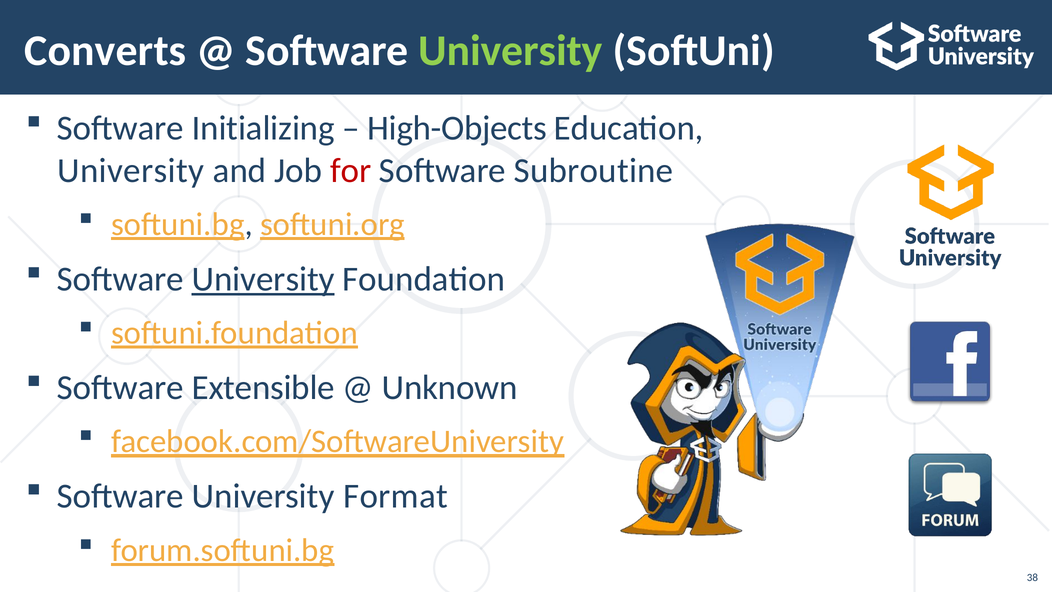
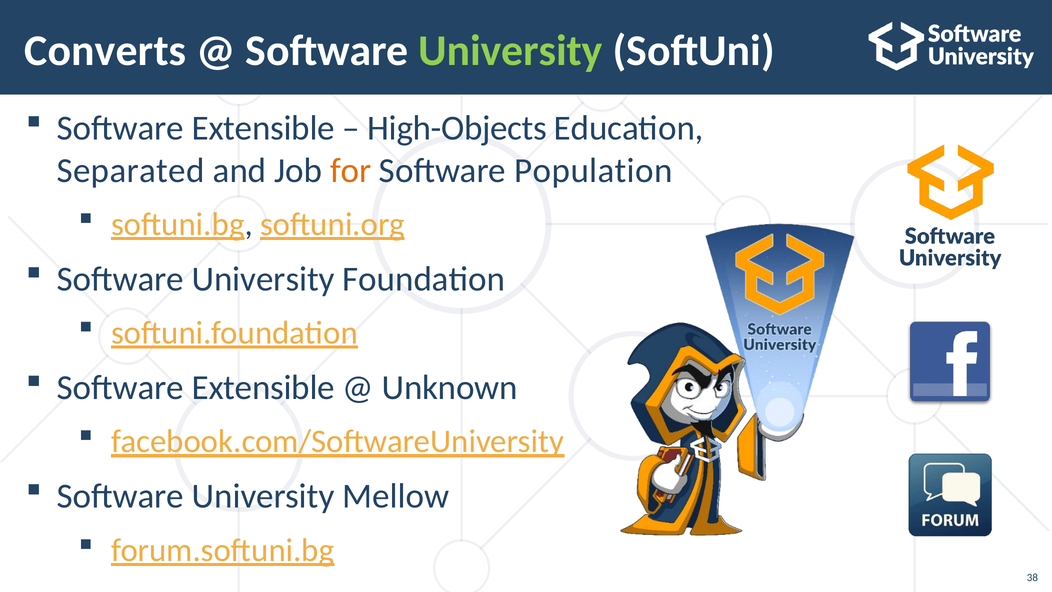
Initializing: Initializing -> Extensible (263, 128)
University: University -> Separated (131, 170)
for colour: red -> orange (351, 170)
Subroutine: Subroutine -> Population (593, 170)
University underline: present -> none (263, 279)
Format: Format -> Mellow (396, 496)
